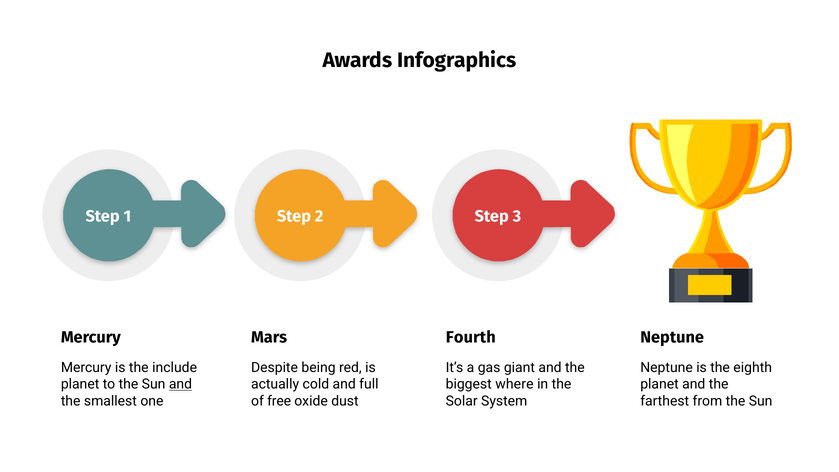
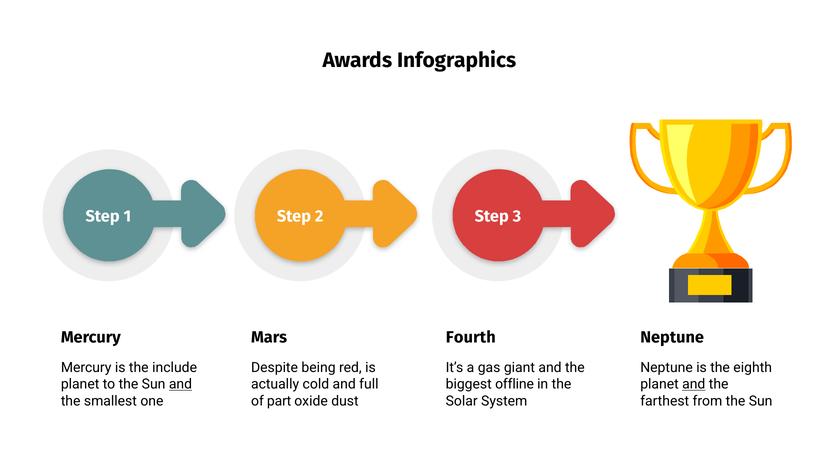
where: where -> offline (515, 384)
and underline: none -> present (694, 384)
free: free -> part (279, 401)
